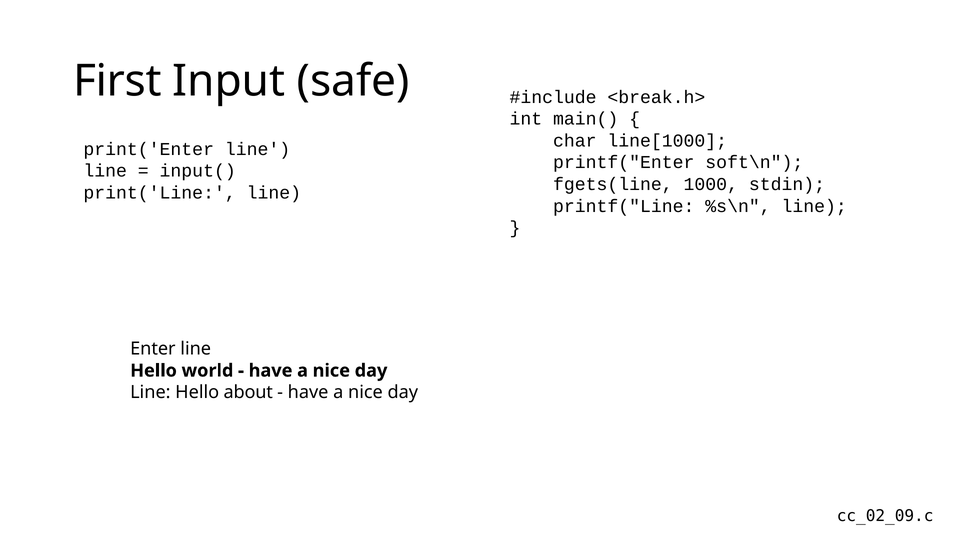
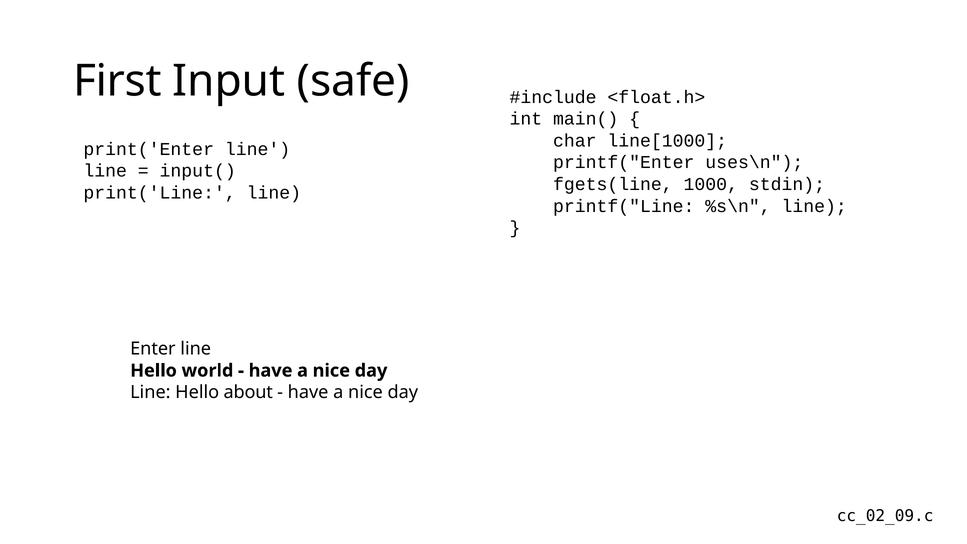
<break.h>: <break.h> -> <float.h> (656, 97)
soft\n: soft\n -> uses\n (754, 162)
